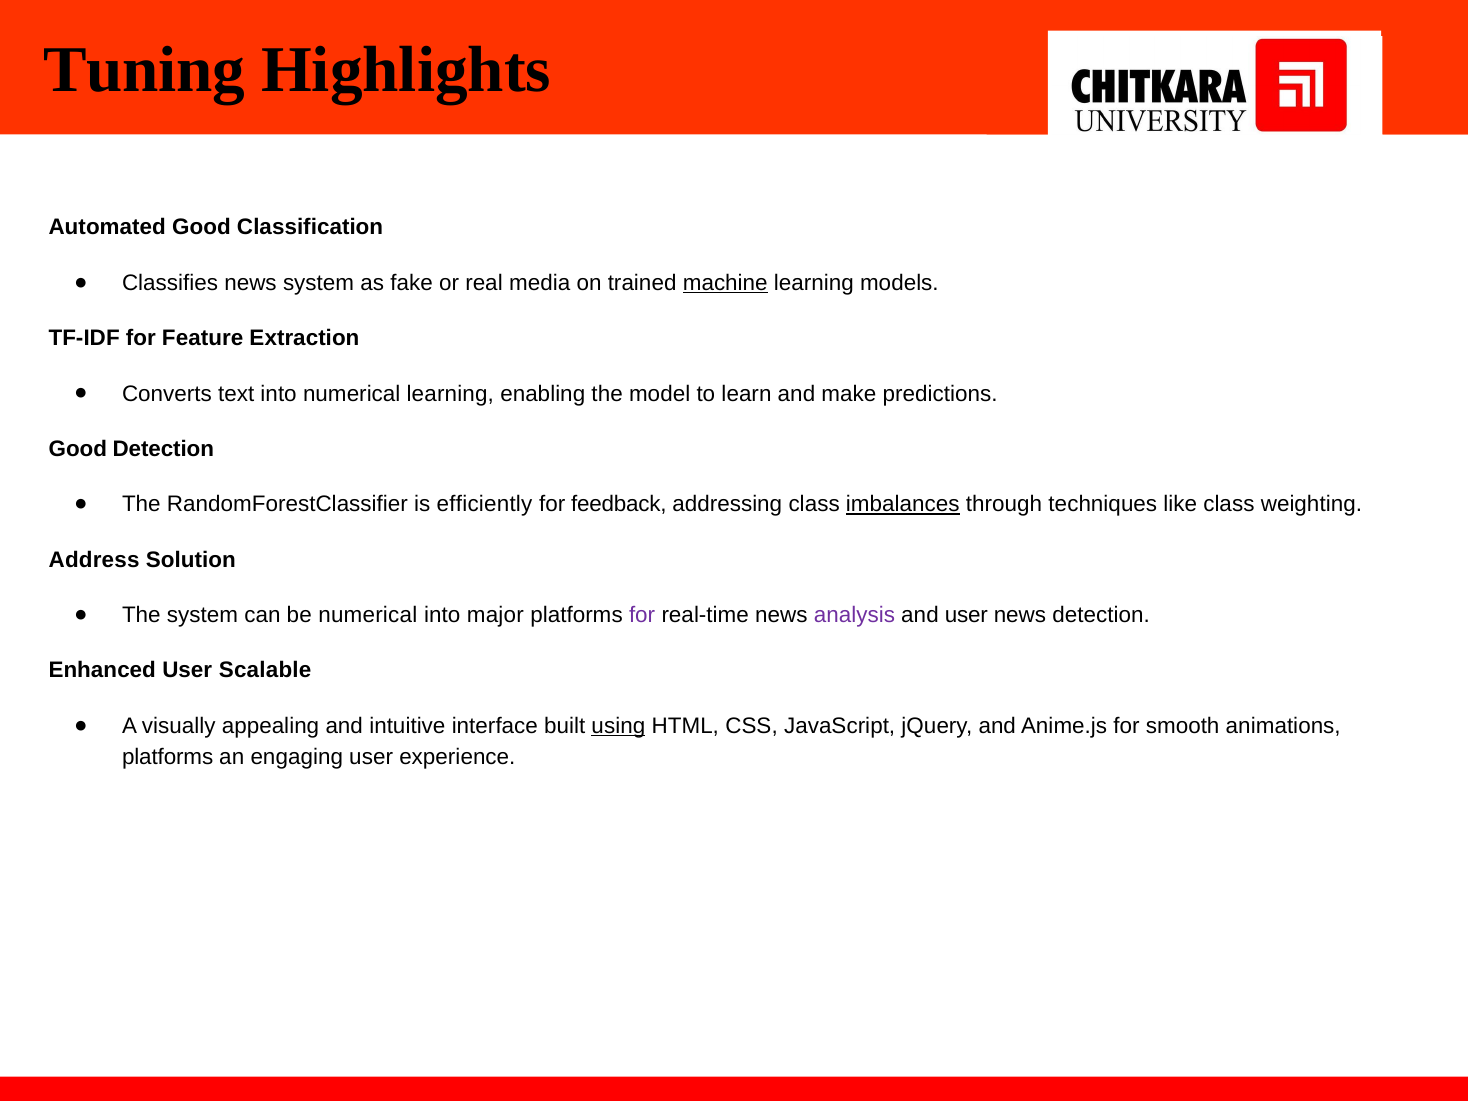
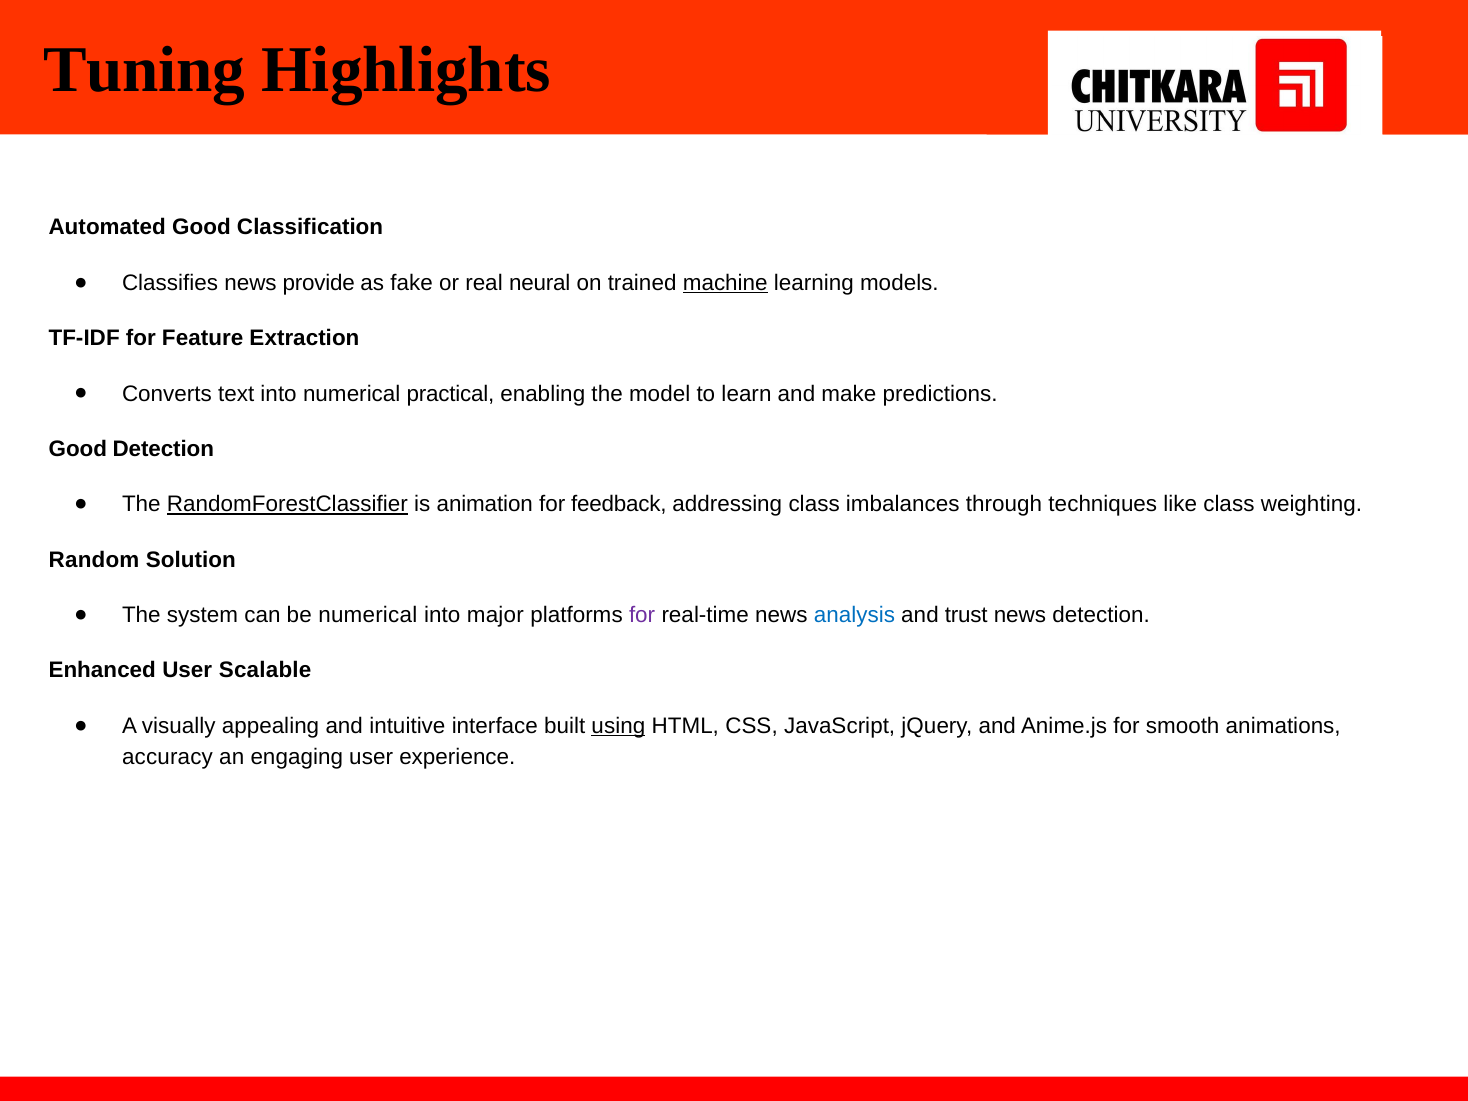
news system: system -> provide (319, 283)
media: media -> neural (540, 283)
numerical learning: learning -> practical (450, 394)
RandomForestClassifier underline: none -> present (287, 504)
efficiently: efficiently -> animation (485, 504)
imbalances underline: present -> none (903, 504)
Address: Address -> Random (94, 560)
analysis colour: purple -> blue (854, 615)
and user: user -> trust (966, 615)
platforms: platforms -> accuracy (167, 757)
